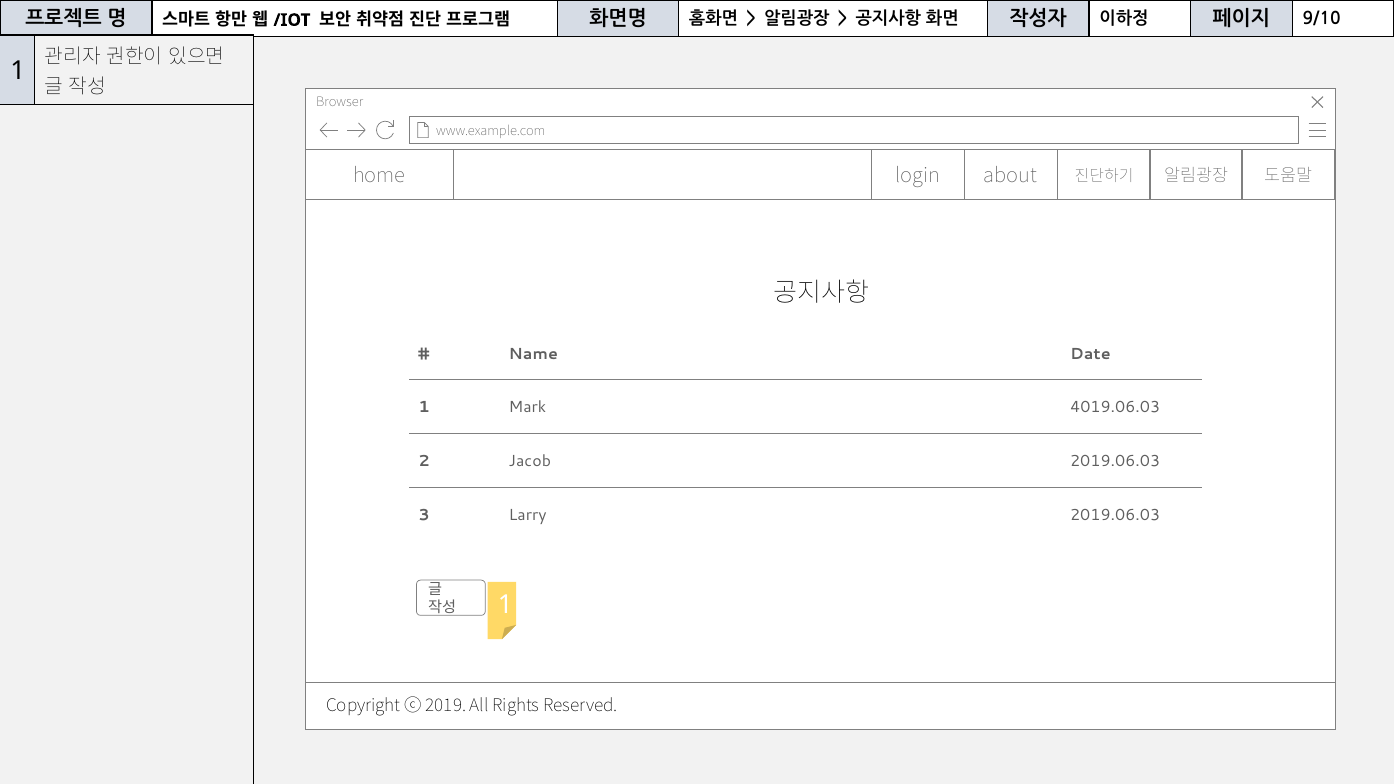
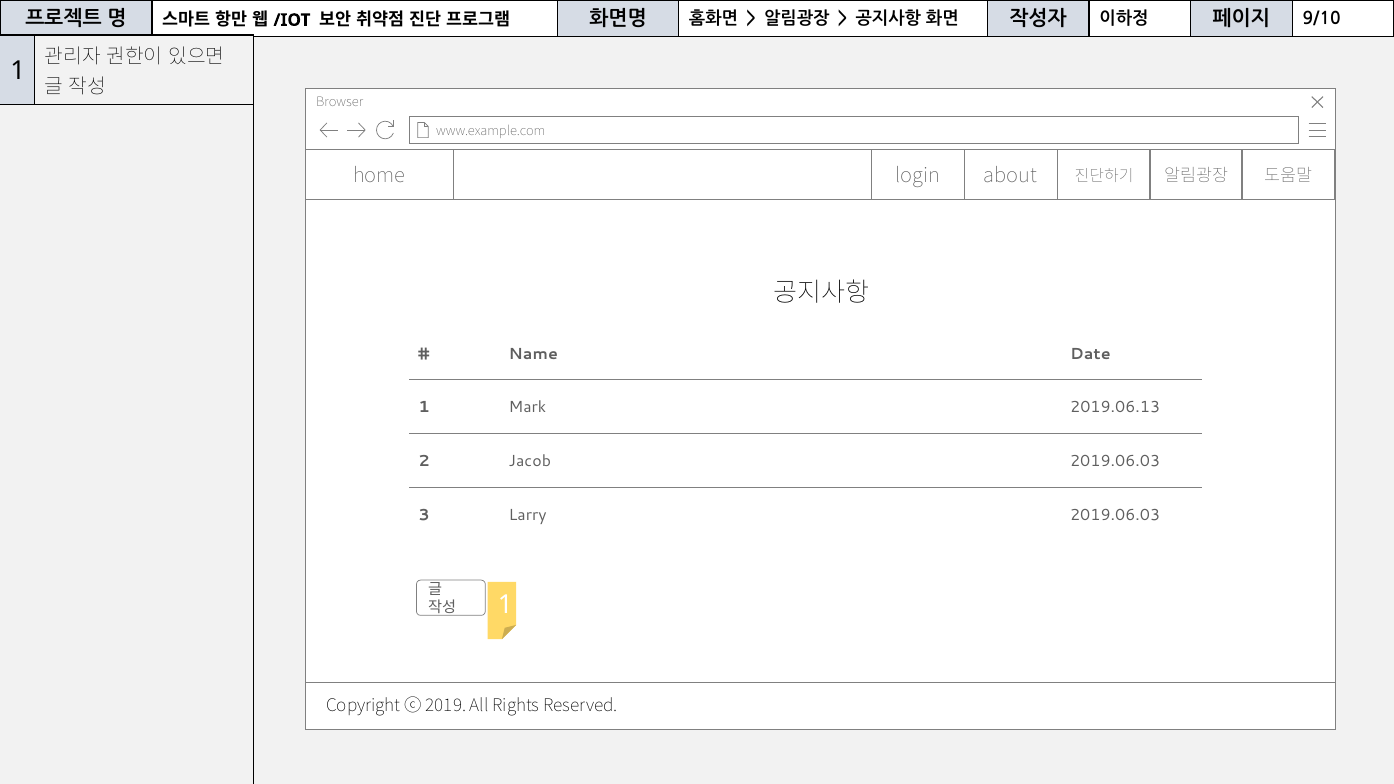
4019.06.03: 4019.06.03 -> 2019.06.13 (1115, 408)
